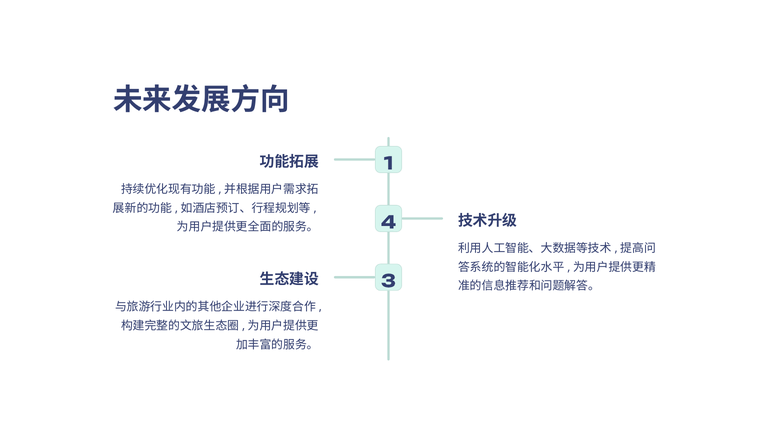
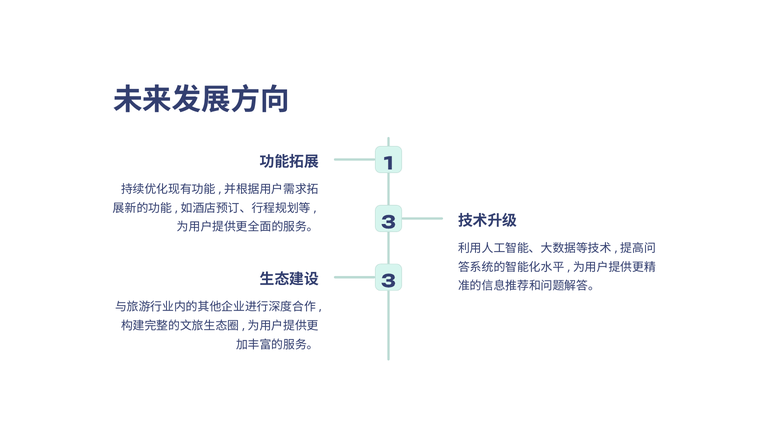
4: 4 -> 3 (389, 223)
